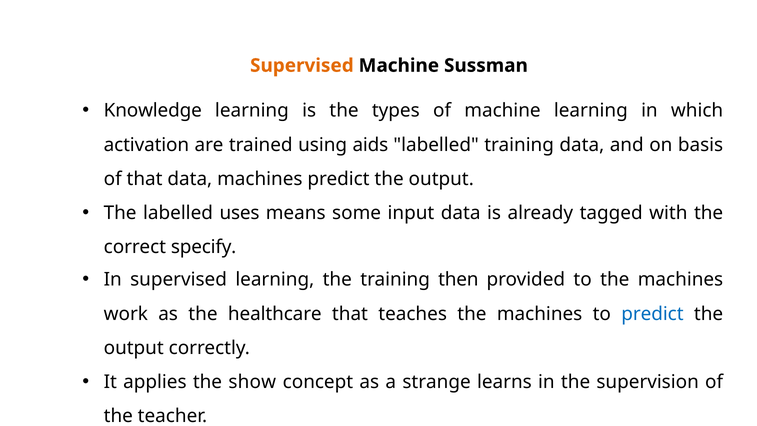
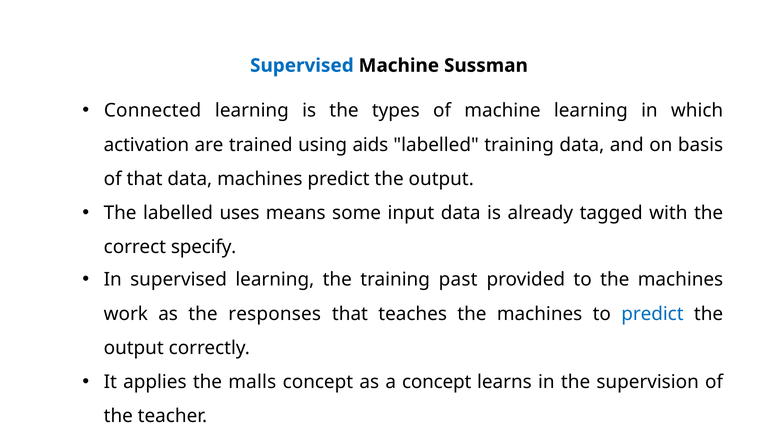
Supervised colour: orange -> blue (302, 66)
Knowledge: Knowledge -> Connected (153, 111)
then: then -> past (458, 280)
healthcare: healthcare -> responses (275, 314)
show: show -> malls (252, 382)
a strange: strange -> concept (437, 382)
